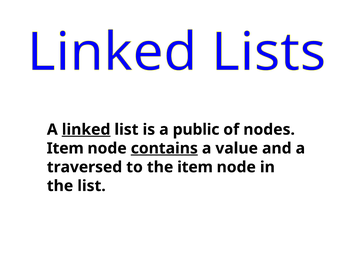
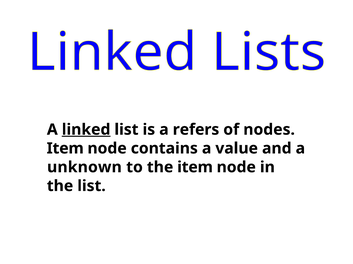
public: public -> refers (196, 130)
contains underline: present -> none (164, 149)
traversed: traversed -> unknown (84, 168)
